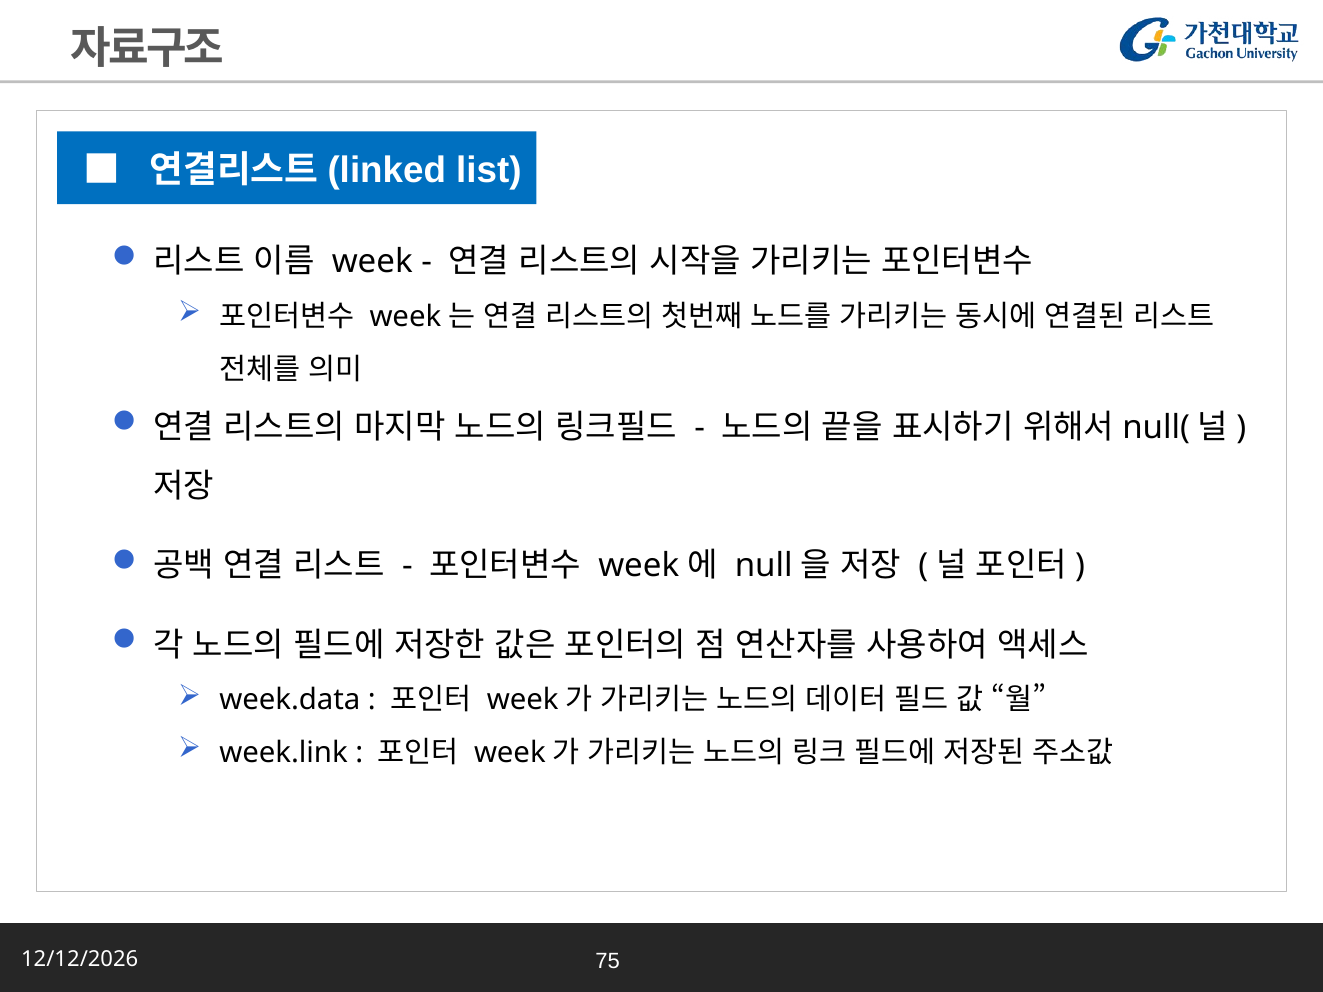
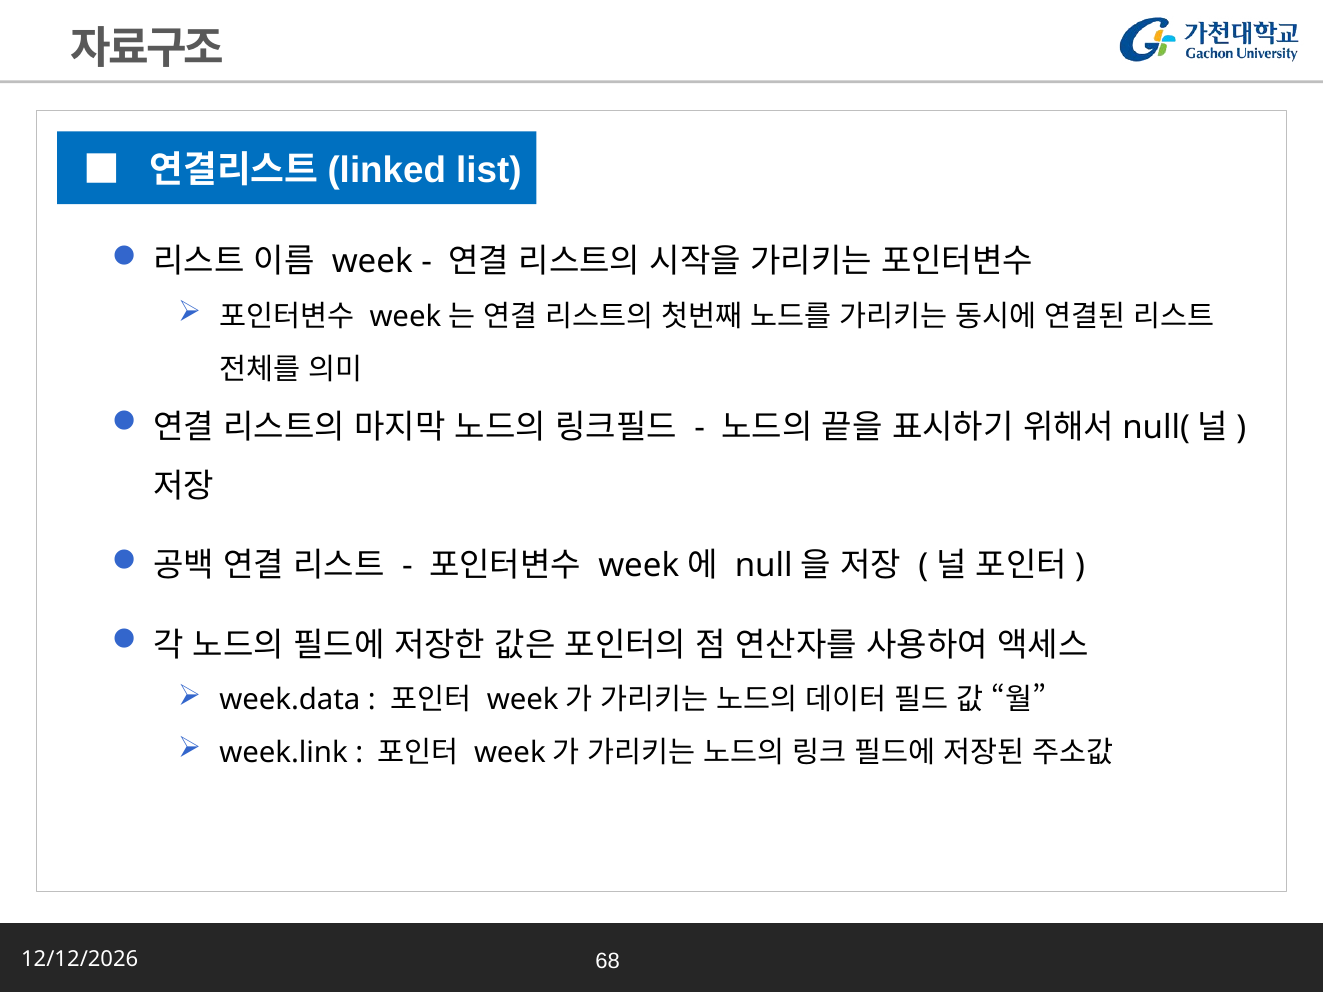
75: 75 -> 68 (608, 961)
